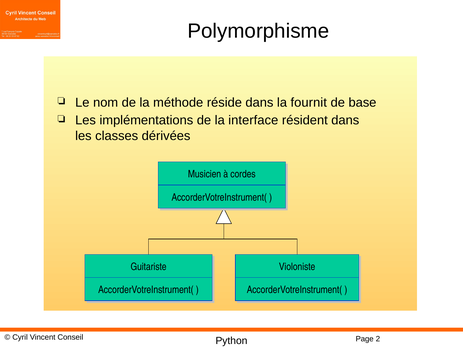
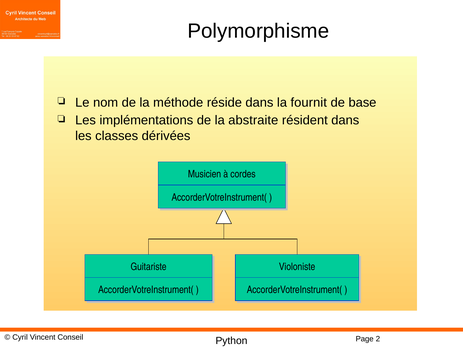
interface: interface -> abstraite (253, 121)
